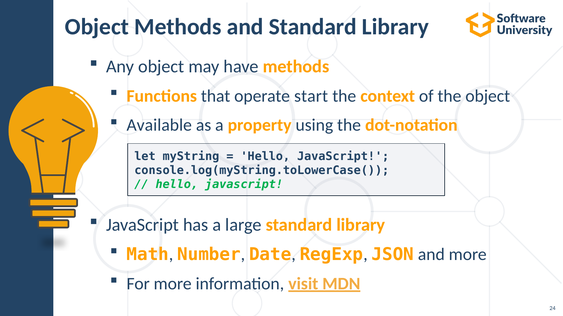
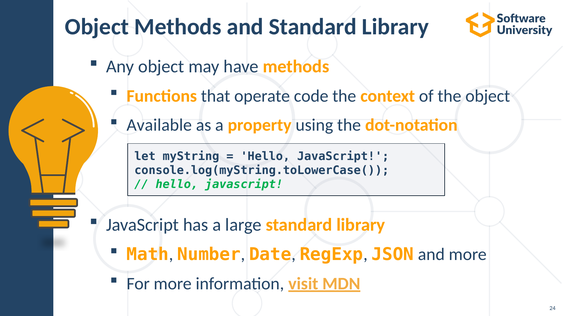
start: start -> code (311, 96)
